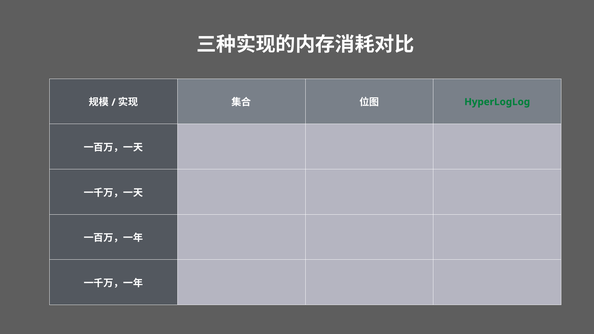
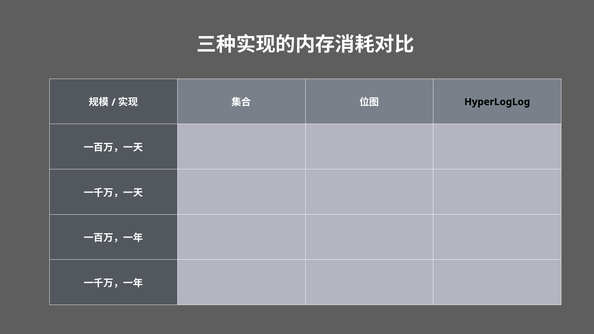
HyperLogLog colour: green -> black (497, 102)
